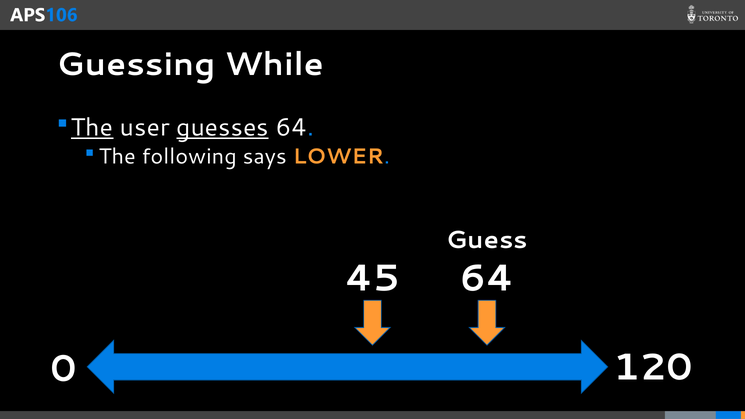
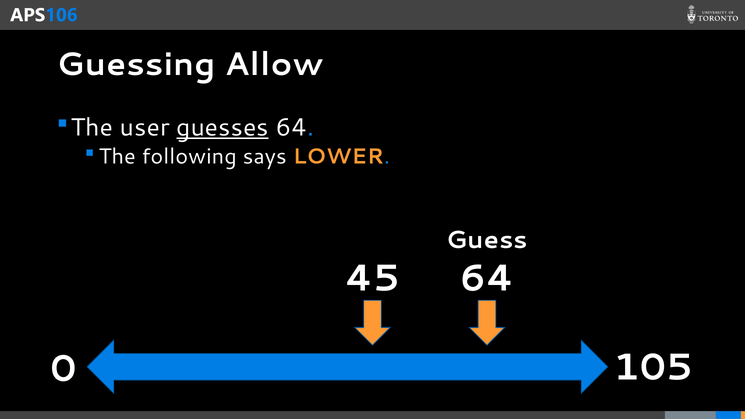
While: While -> Allow (274, 65)
The underline: present -> none (92, 128)
120: 120 -> 105 (653, 368)
